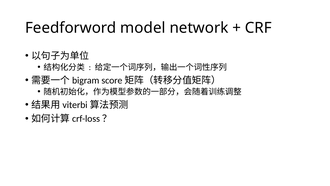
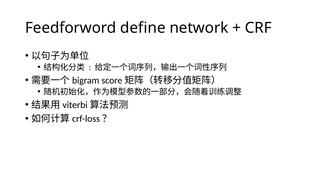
model: model -> define (143, 28)
